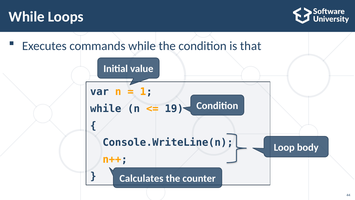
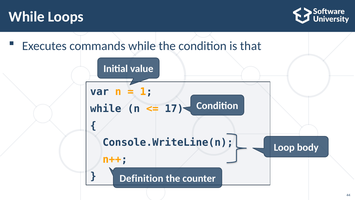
19: 19 -> 17 (174, 109)
Calculates: Calculates -> Definition (141, 178)
